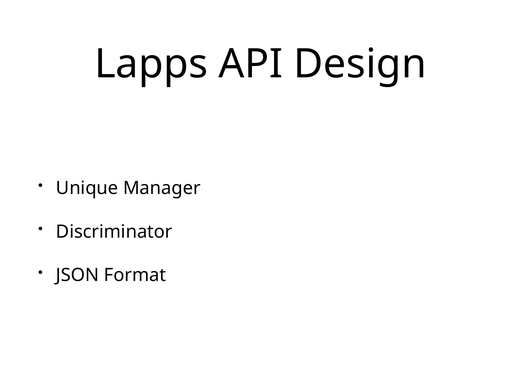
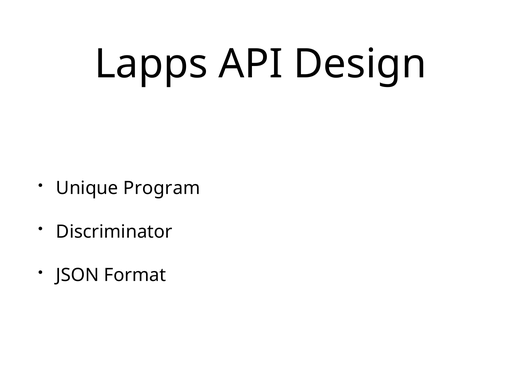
Manager: Manager -> Program (162, 188)
